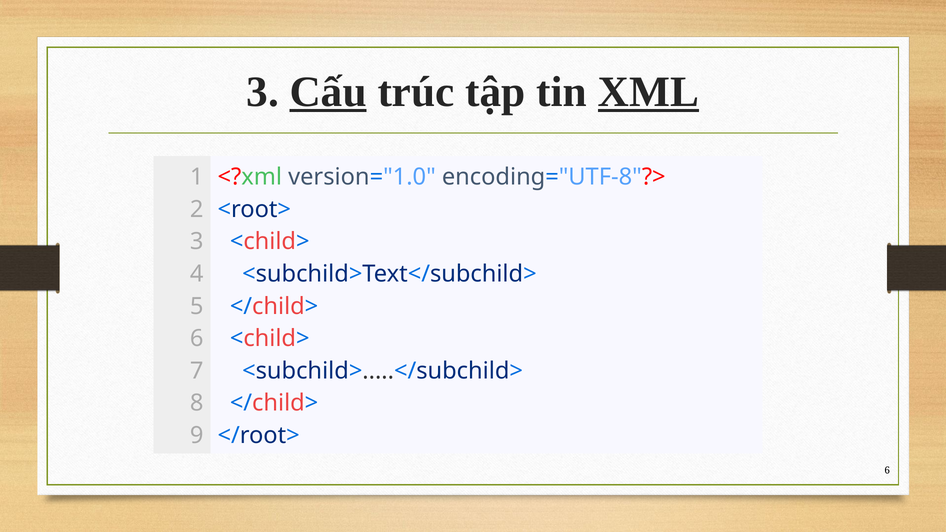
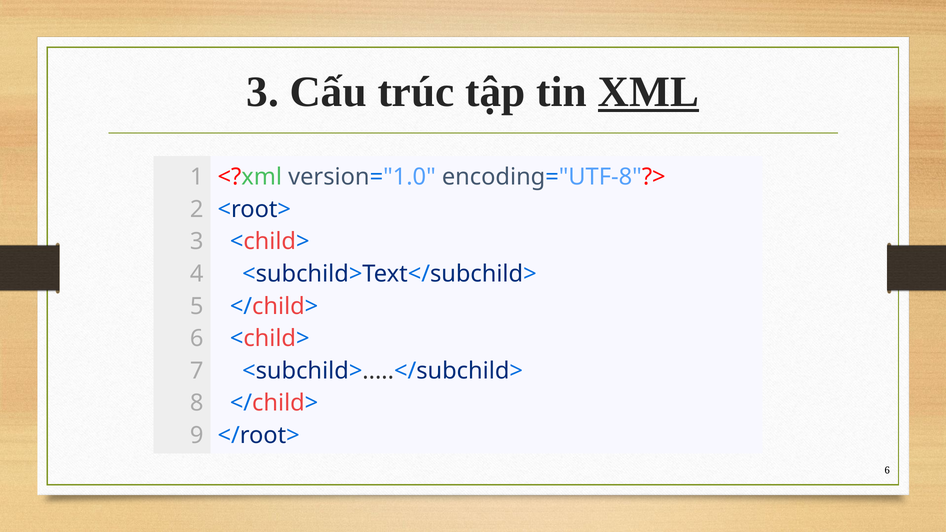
Cấu underline: present -> none (328, 92)
